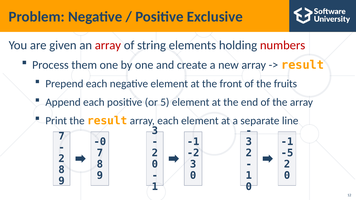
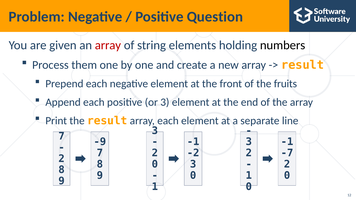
Exclusive: Exclusive -> Question (215, 17)
numbers colour: red -> black (283, 45)
or 5: 5 -> 3 (165, 102)
-0: -0 -> -9 (100, 142)
-5: -5 -> -7 (287, 153)
